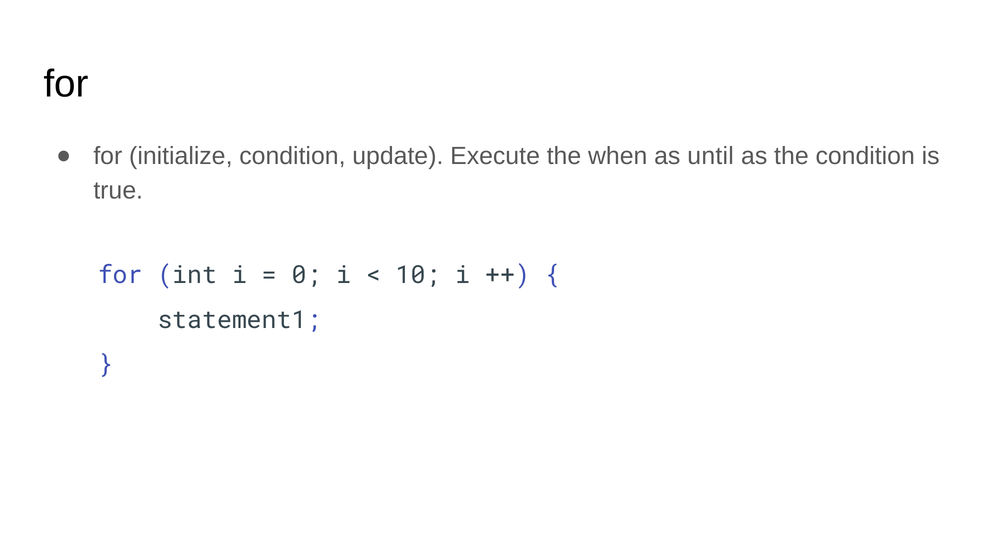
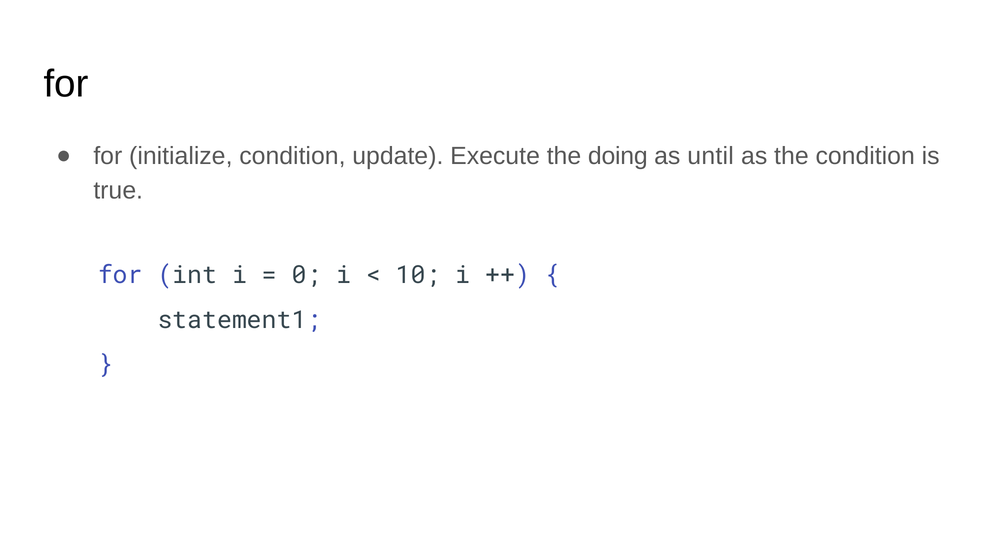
when: when -> doing (618, 156)
